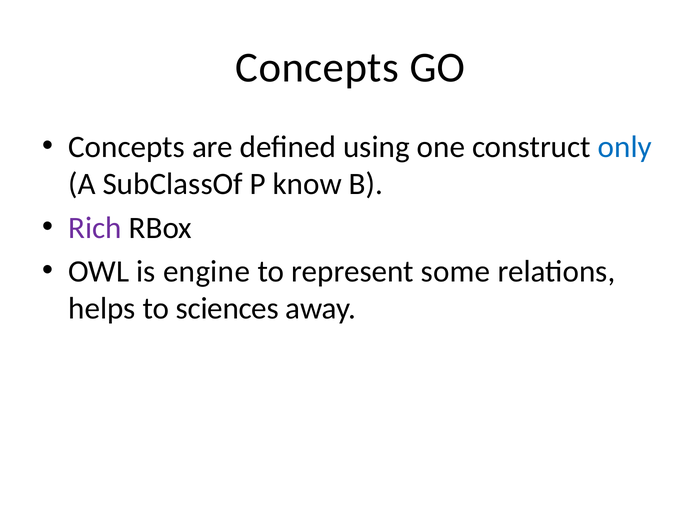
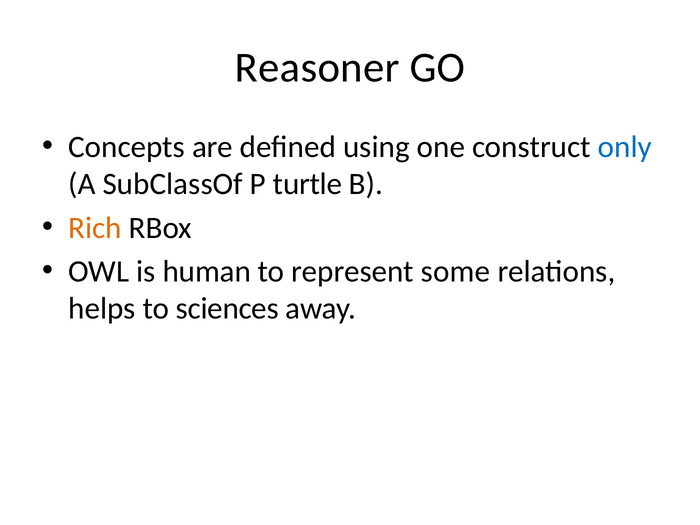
Concepts: Concepts -> Reasoner (317, 68)
know: know -> turtle (307, 184)
Rich colour: purple -> orange (95, 228)
engine: engine -> human (207, 271)
